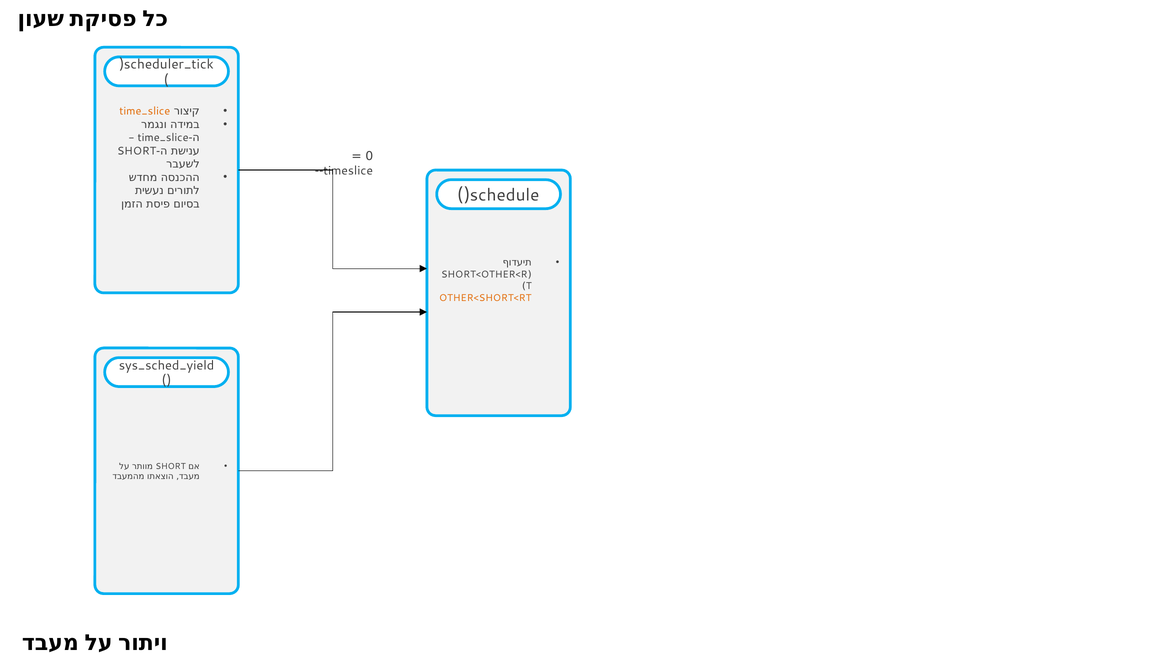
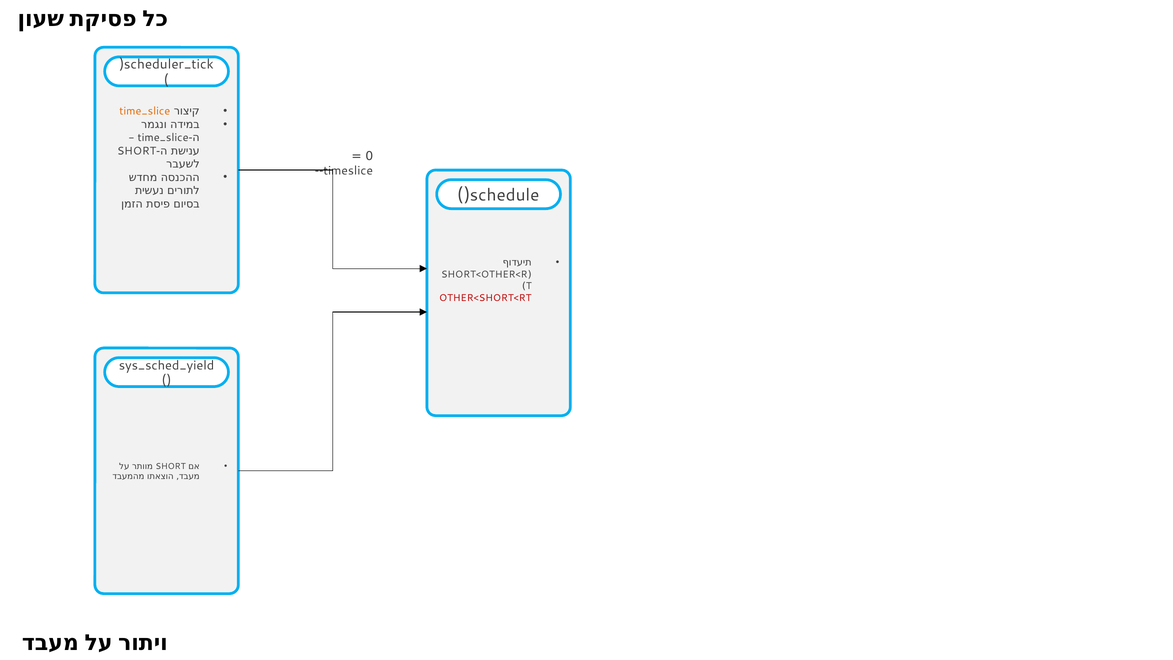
OTHER<SHORT<RT colour: orange -> red (485, 298)
